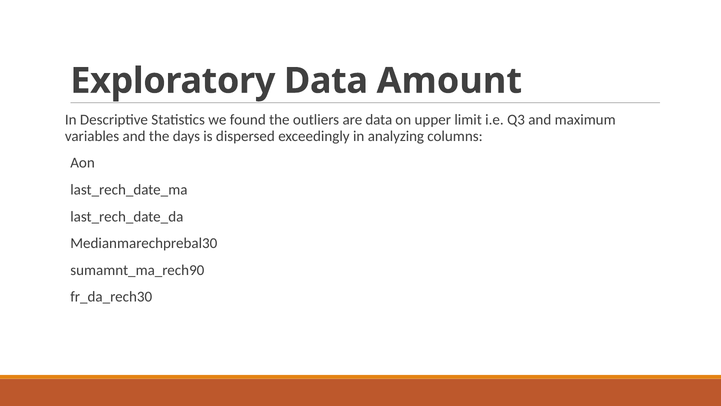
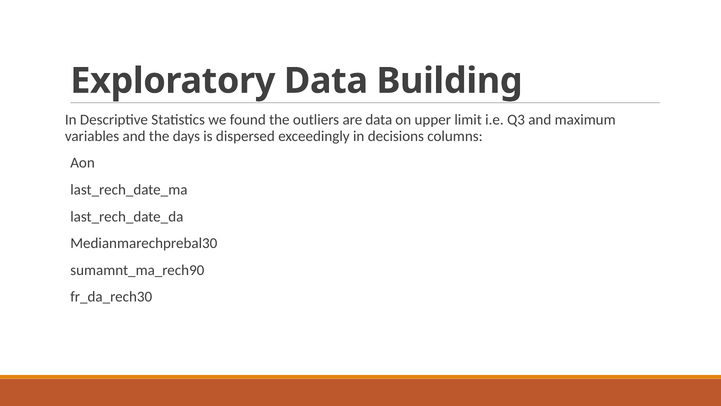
Amount: Amount -> Building (450, 81)
analyzing: analyzing -> decisions (396, 136)
